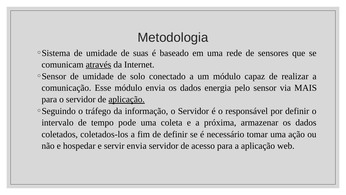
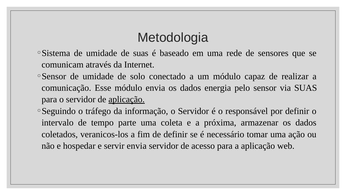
através underline: present -> none (98, 65)
via MAIS: MAIS -> SUAS (306, 88)
pode: pode -> parte (127, 122)
coletados-los: coletados-los -> veranicos-los (104, 134)
